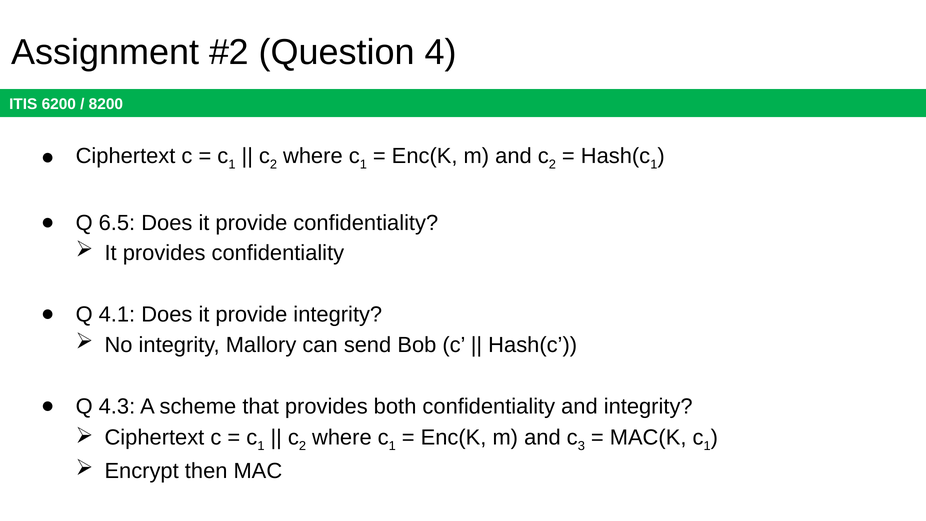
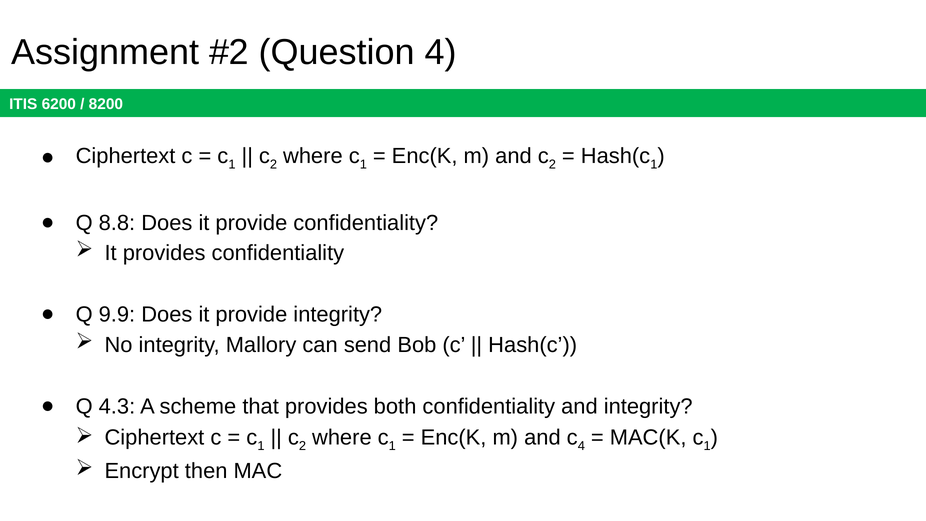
6.5: 6.5 -> 8.8 (117, 223)
4.1: 4.1 -> 9.9 (117, 315)
c 3: 3 -> 4 (581, 446)
